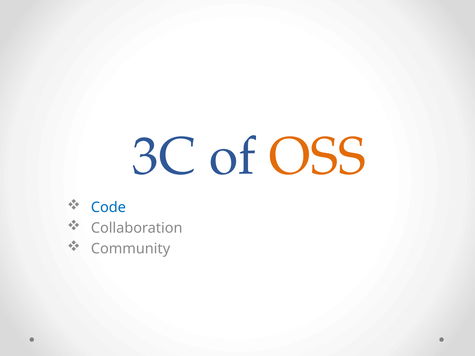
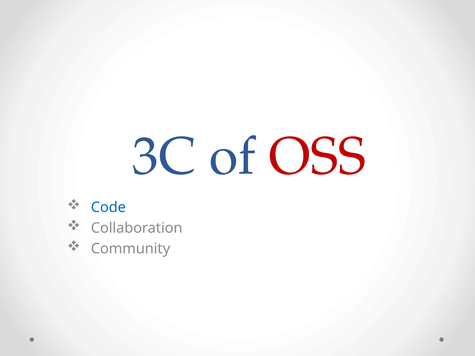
OSS colour: orange -> red (317, 157)
